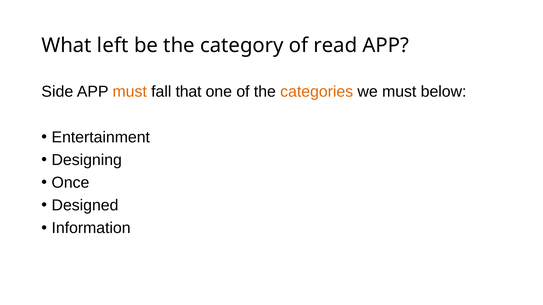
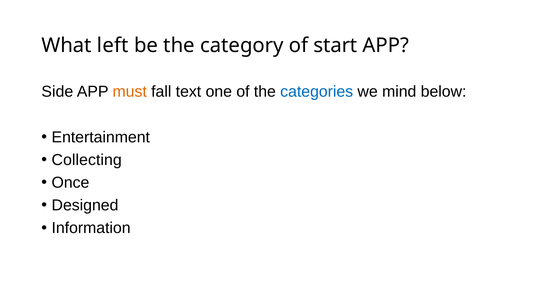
read: read -> start (335, 46)
that: that -> text (188, 92)
categories colour: orange -> blue (317, 92)
we must: must -> mind (399, 92)
Designing: Designing -> Collecting (87, 160)
